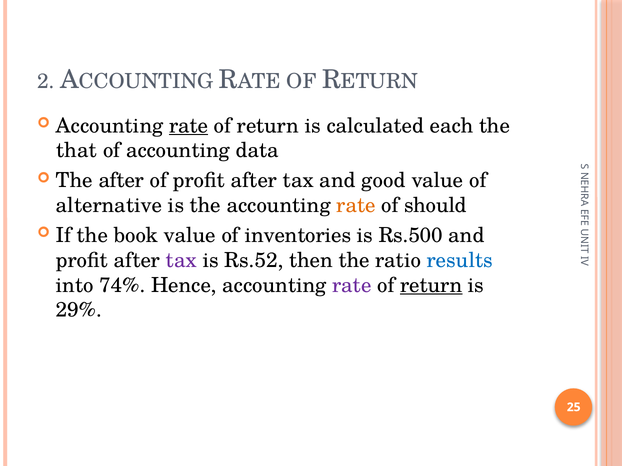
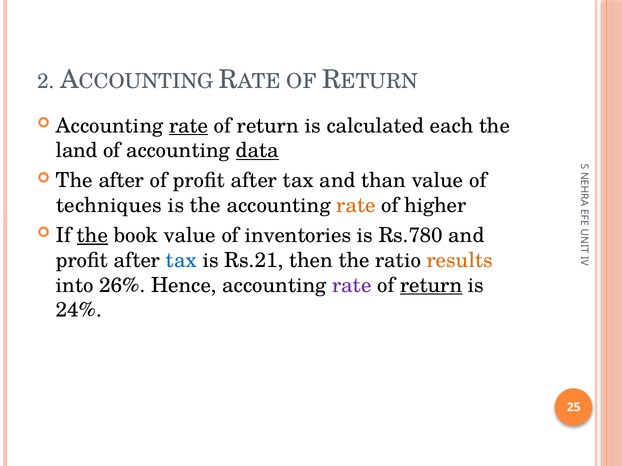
that: that -> land (77, 151)
data underline: none -> present (257, 151)
good: good -> than (384, 181)
alternative: alternative -> techniques (109, 206)
should: should -> higher (435, 206)
the underline: none -> present (92, 236)
Rs.500: Rs.500 -> Rs.780 (411, 236)
tax colour: purple -> blue (181, 261)
Rs.52: Rs.52 -> Rs.21 (254, 261)
results colour: blue -> orange (460, 261)
74%: 74% -> 26% (122, 285)
29%: 29% -> 24% (79, 310)
